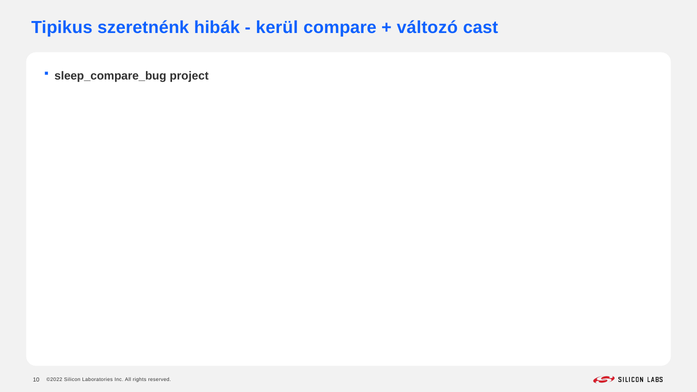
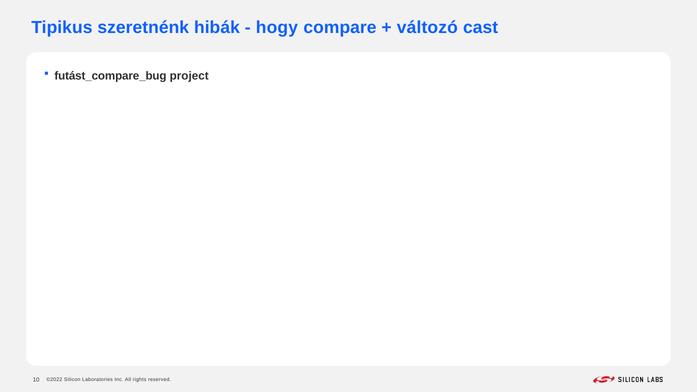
kerül: kerül -> hogy (277, 27)
sleep_compare_bug: sleep_compare_bug -> futást_compare_bug (110, 76)
